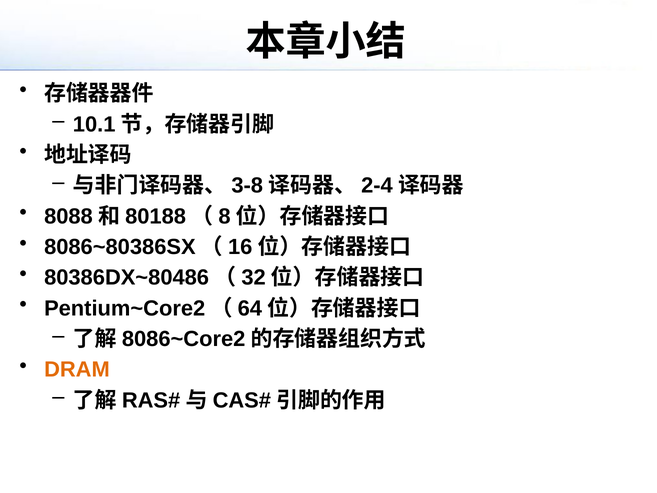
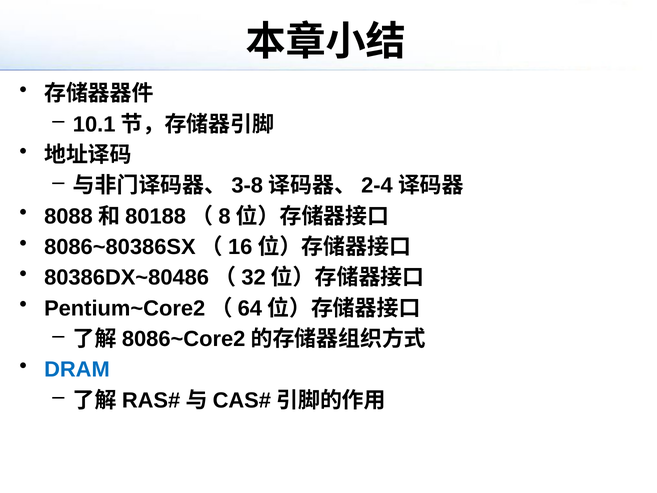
DRAM colour: orange -> blue (77, 369)
